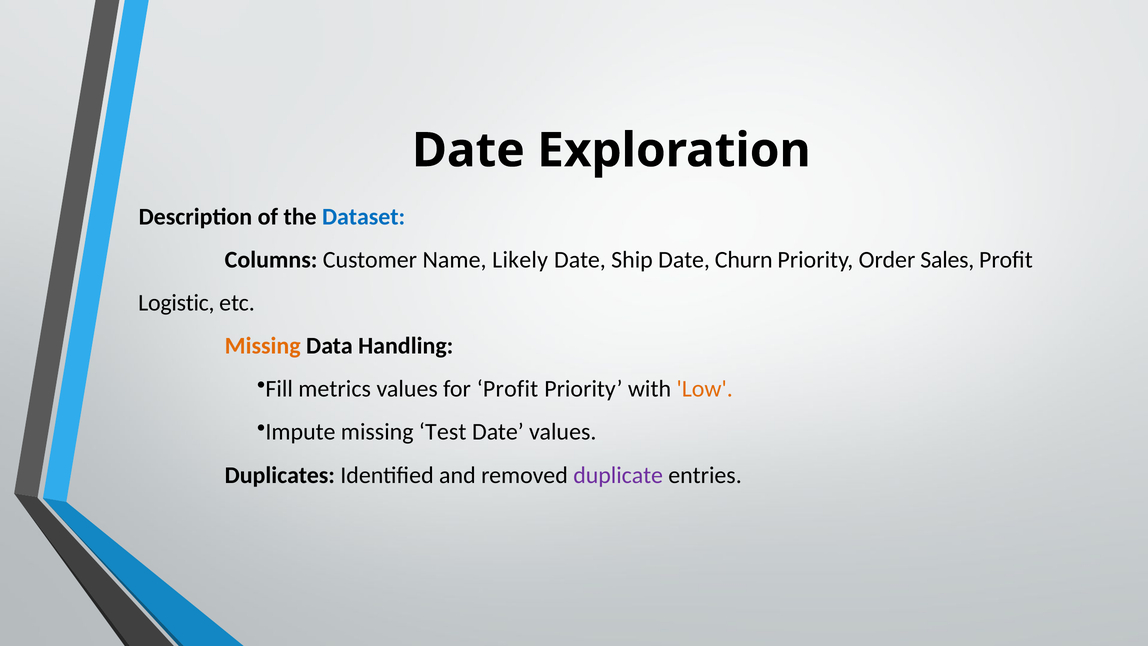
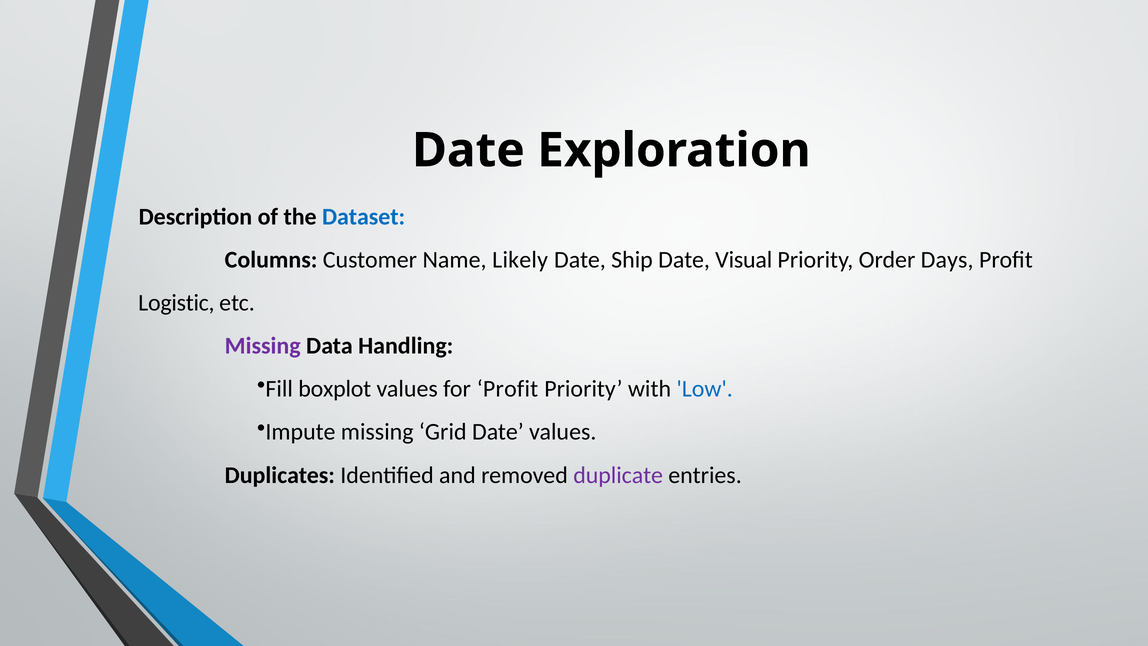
Churn: Churn -> Visual (744, 260)
Sales: Sales -> Days (947, 260)
Missing colour: orange -> purple (263, 346)
metrics: metrics -> boxplot (335, 389)
Low colour: orange -> blue (705, 389)
Test: Test -> Grid (443, 432)
